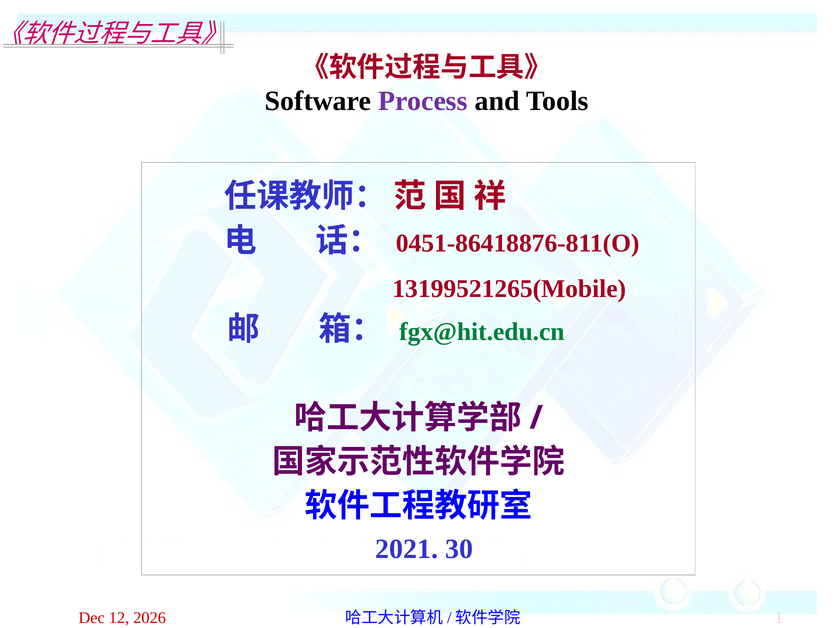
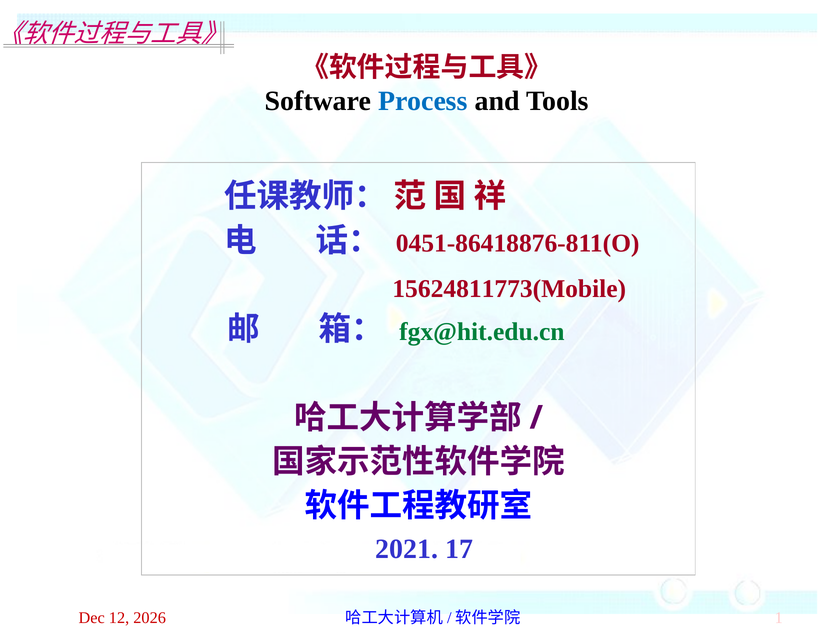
Process colour: purple -> blue (423, 101)
13199521265(Mobile: 13199521265(Mobile -> 15624811773(Mobile (509, 289)
30: 30 -> 17 (459, 549)
